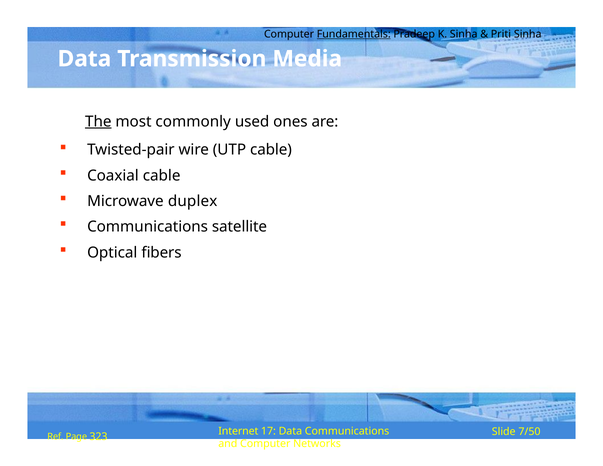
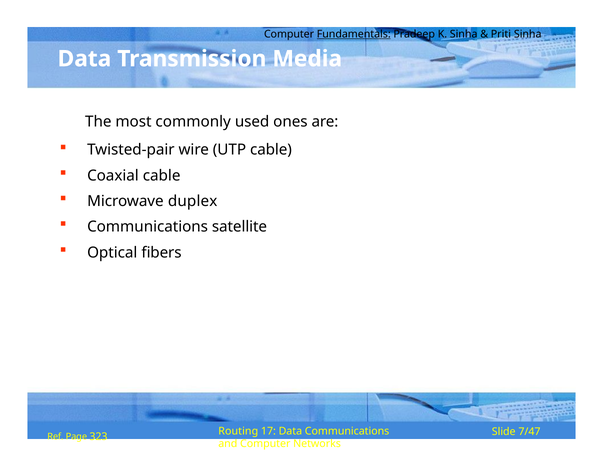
The underline: present -> none (98, 122)
Internet: Internet -> Routing (238, 431)
7/50: 7/50 -> 7/47 (529, 432)
